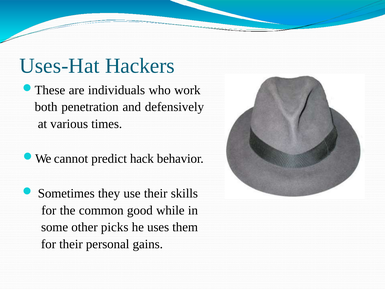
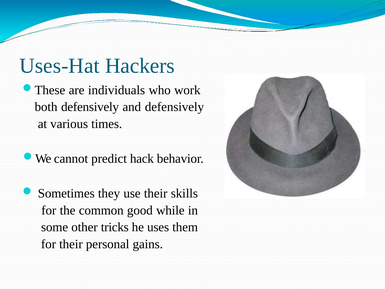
both penetration: penetration -> defensively (90, 107)
picks: picks -> tricks (115, 227)
